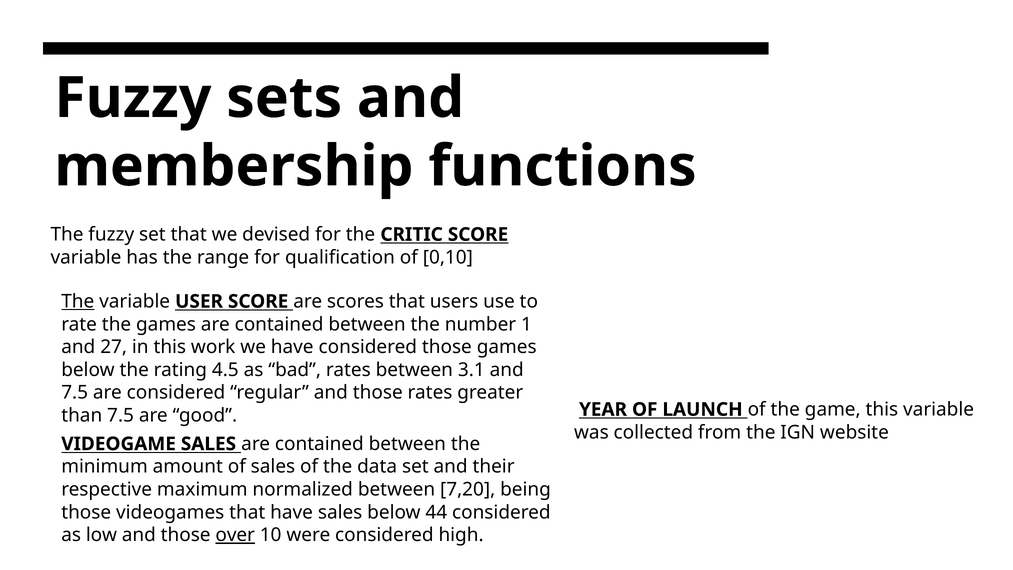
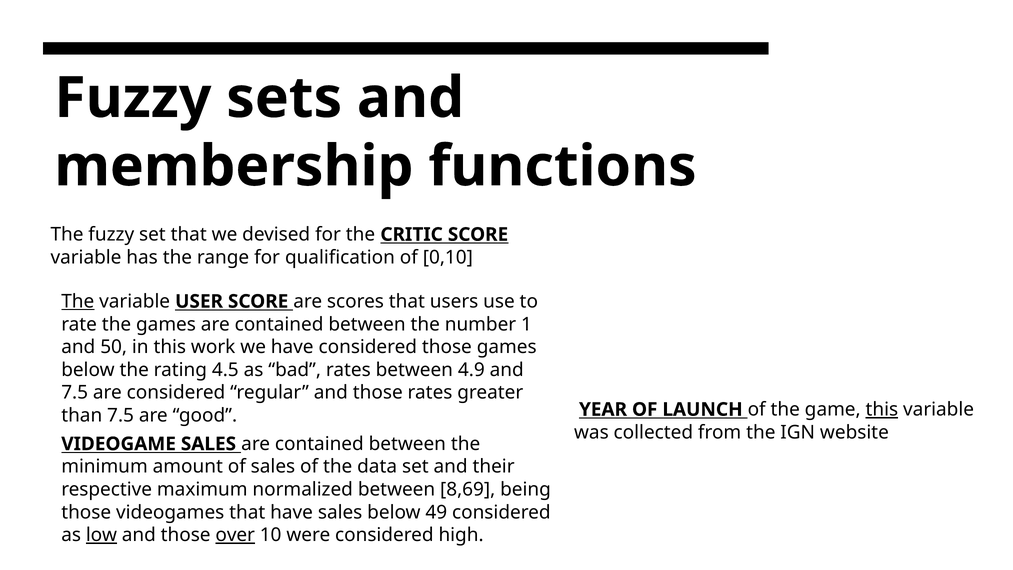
27: 27 -> 50 (114, 347)
3.1: 3.1 -> 4.9 (471, 370)
this underline: none -> present (882, 409)
7,20: 7,20 -> 8,69 (468, 489)
44: 44 -> 49 (436, 512)
low underline: none -> present (101, 535)
